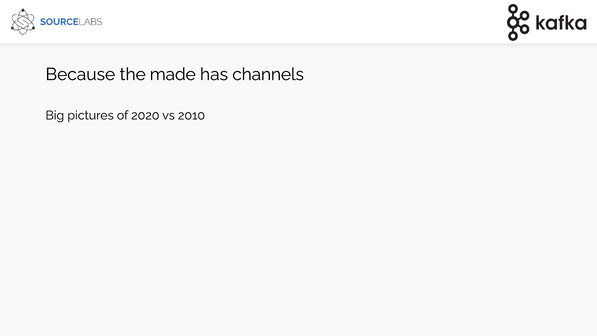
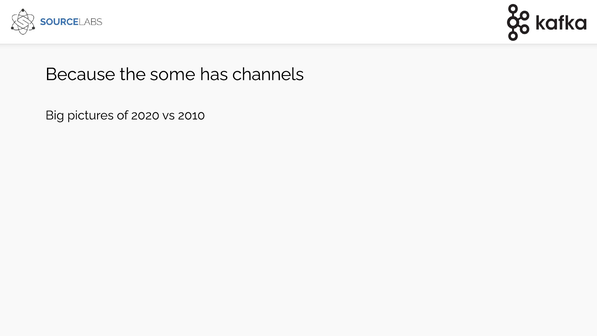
made: made -> some (173, 74)
